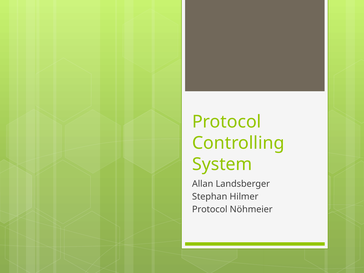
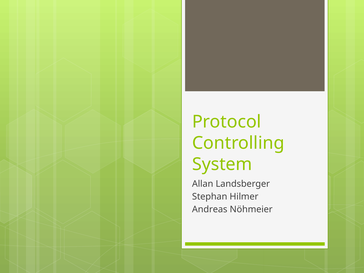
Protocol: Protocol -> Andreas (210, 209)
